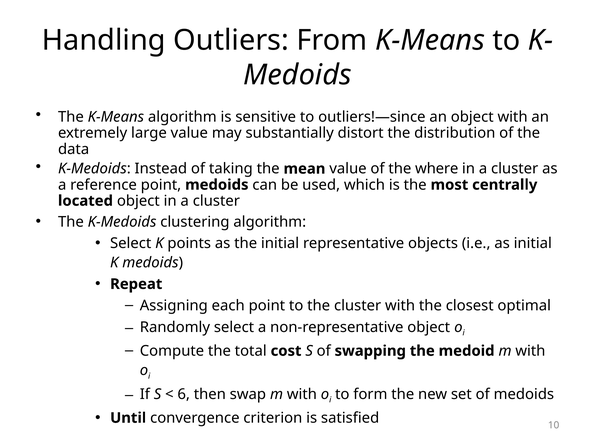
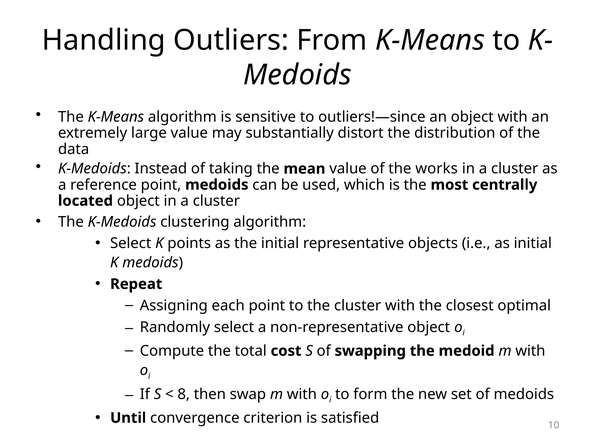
where: where -> works (437, 169)
6: 6 -> 8 (184, 394)
